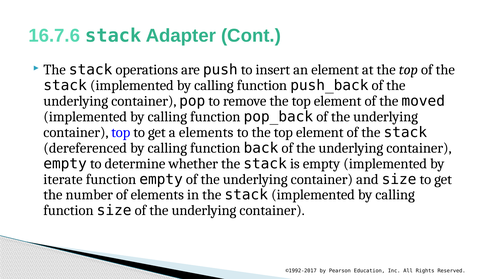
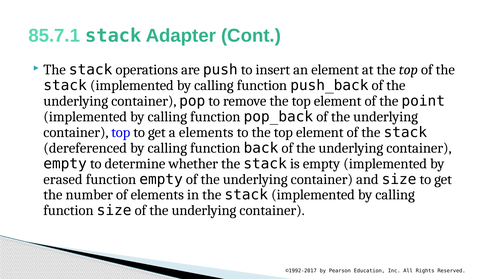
16.7.6: 16.7.6 -> 85.7.1 (54, 36)
moved: moved -> point (423, 101)
iterate: iterate -> erased (63, 179)
